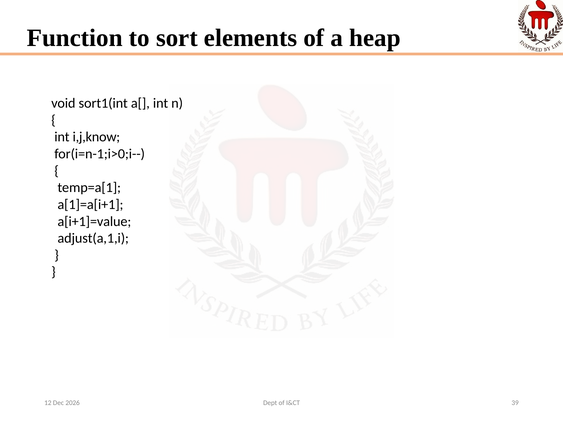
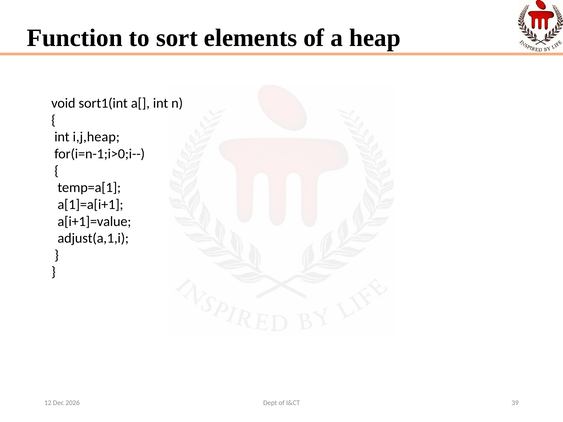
i,j,know: i,j,know -> i,j,heap (96, 137)
